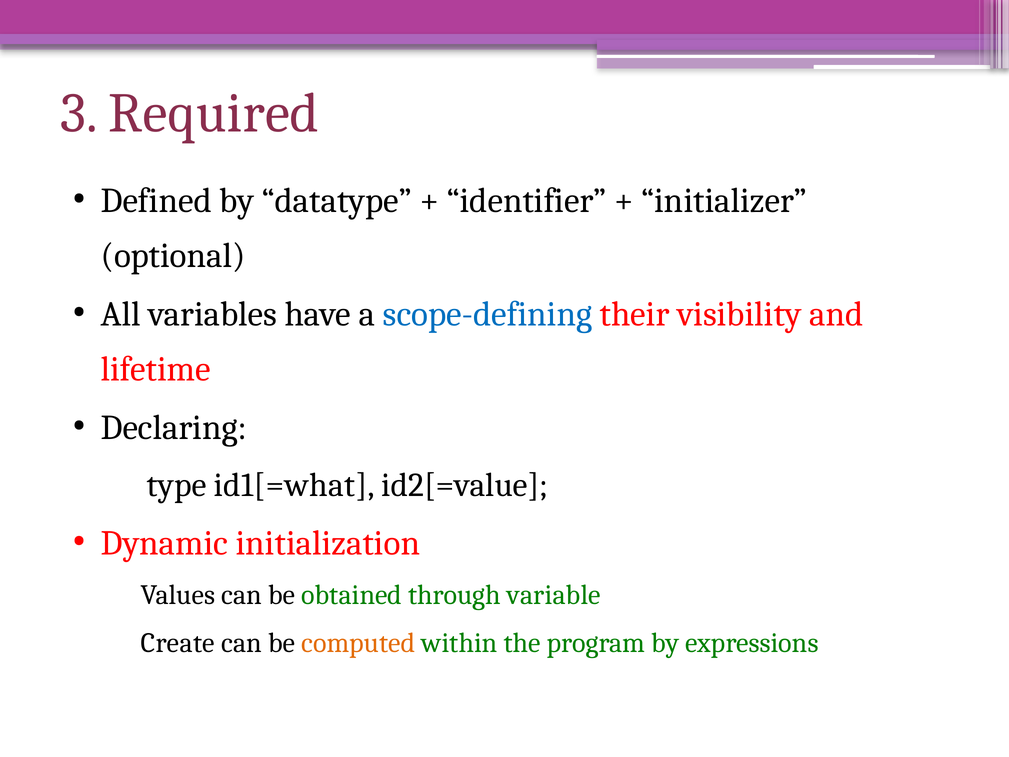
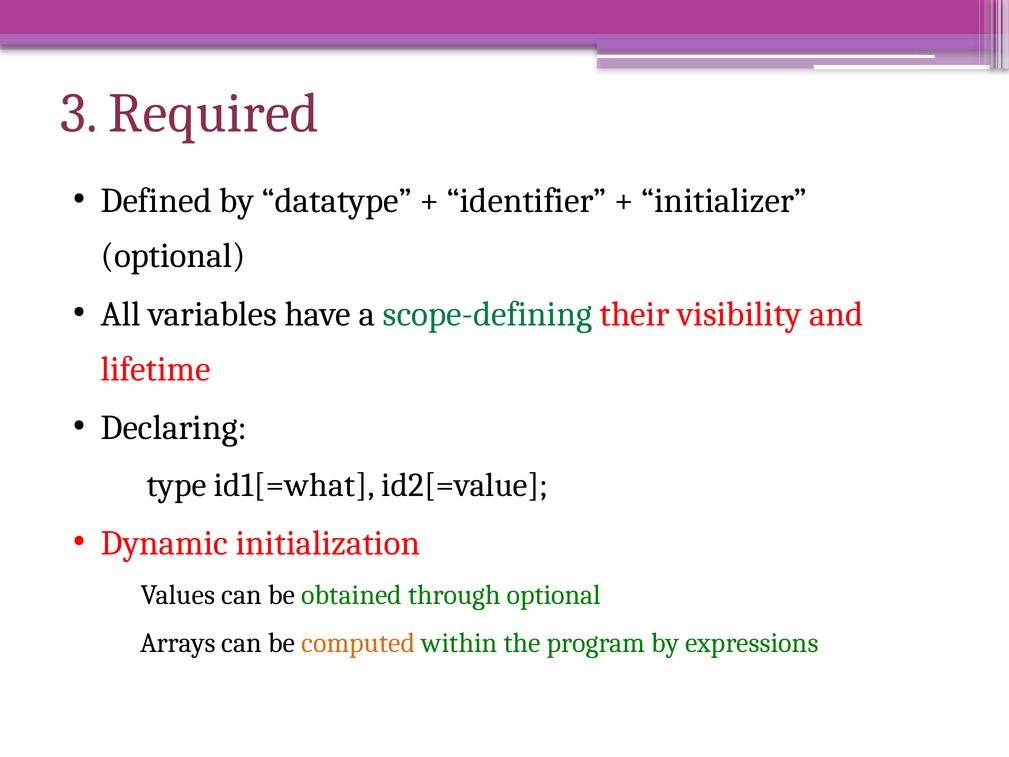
scope-defining colour: blue -> green (488, 314)
through variable: variable -> optional (554, 595)
Create: Create -> Arrays (178, 643)
